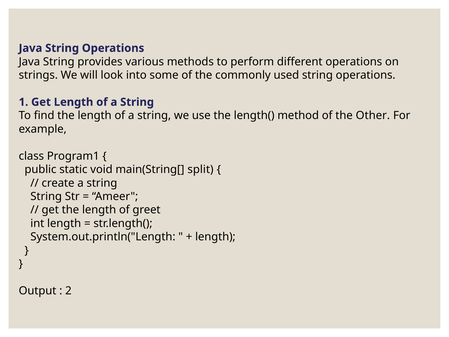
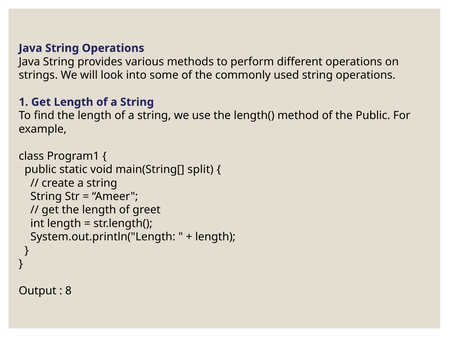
the Other: Other -> Public (373, 115)
2: 2 -> 8 (68, 291)
